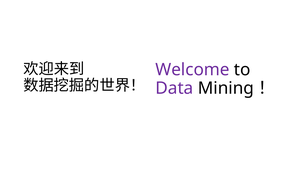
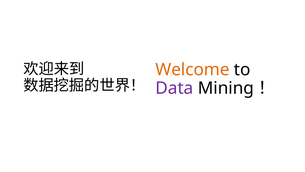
Welcome colour: purple -> orange (192, 70)
